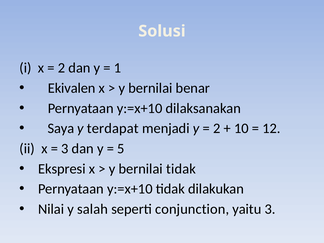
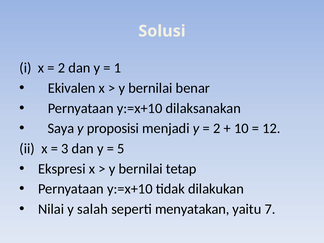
terdapat: terdapat -> proposisi (113, 128)
bernilai tidak: tidak -> tetap (181, 169)
conjunction: conjunction -> menyatakan (192, 209)
yaitu 3: 3 -> 7 (270, 209)
